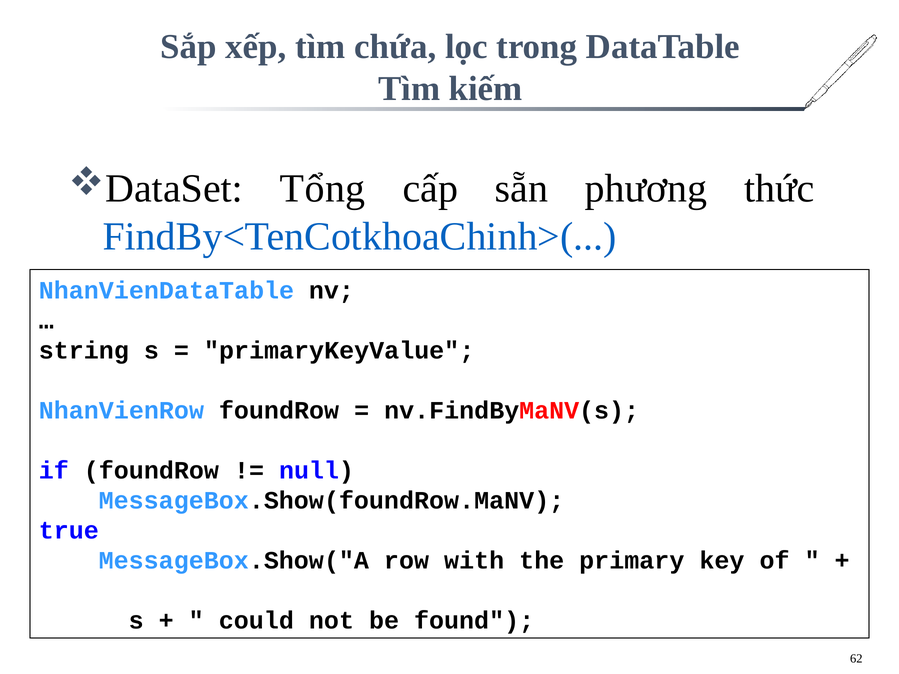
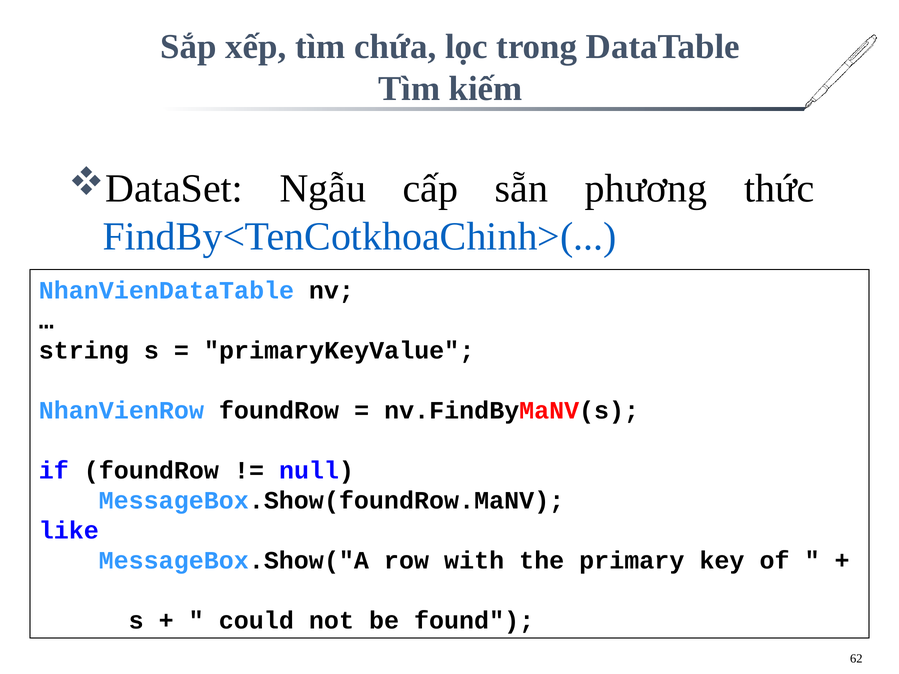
Tổng: Tổng -> Ngẫu (323, 189)
true: true -> like (69, 531)
